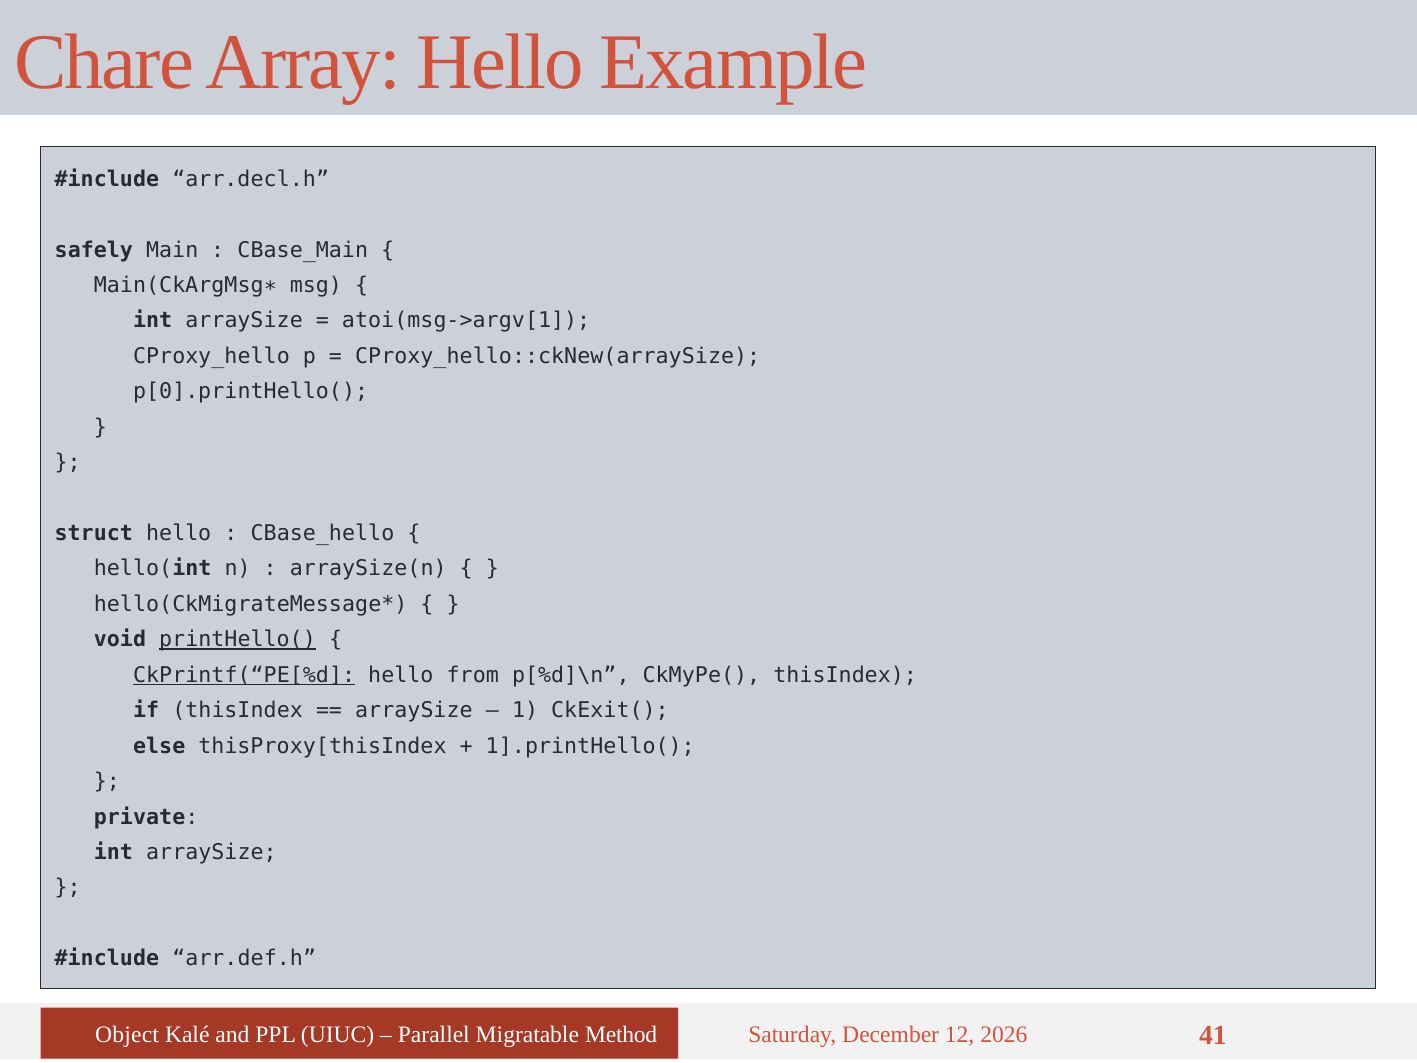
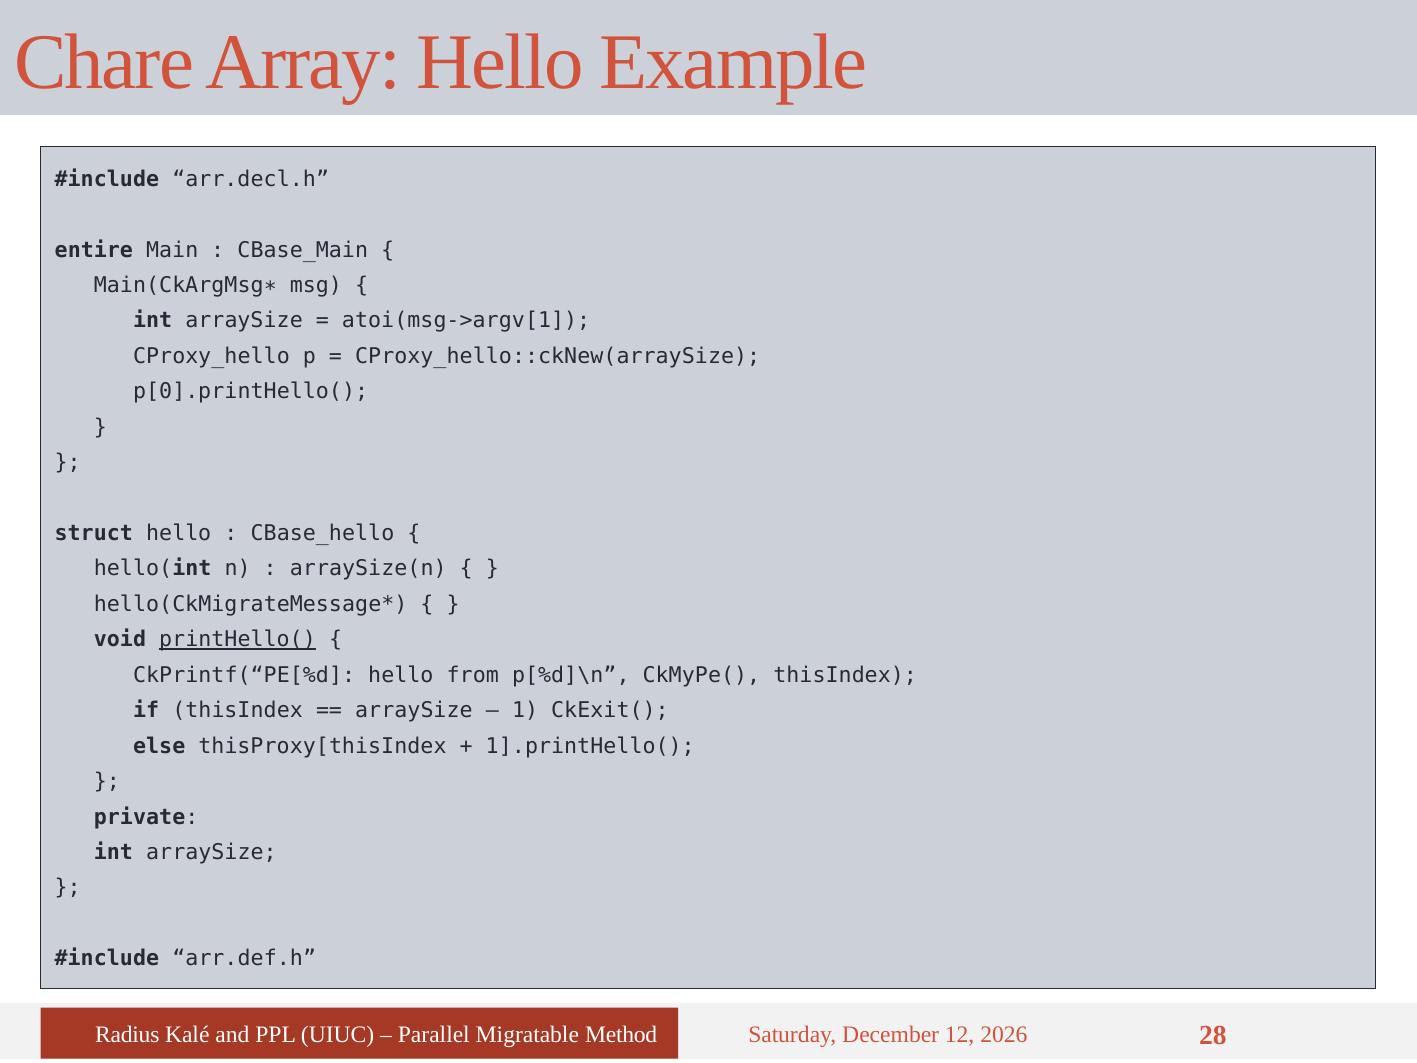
safely: safely -> entire (94, 250)
CkPrintf(“PE[%d underline: present -> none (244, 675)
Object: Object -> Radius (127, 1034)
41: 41 -> 28 (1213, 1036)
